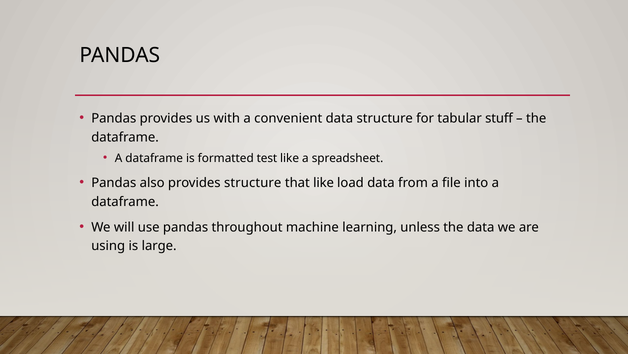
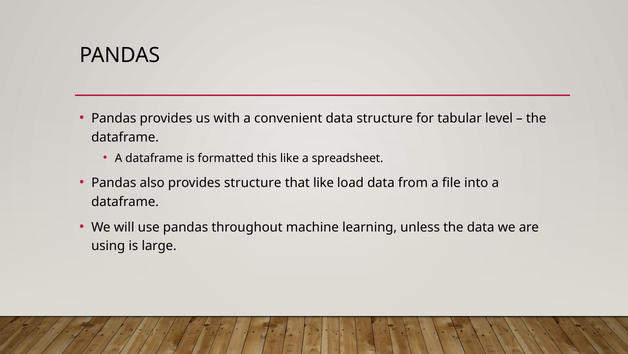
stuff: stuff -> level (499, 118)
test: test -> this (267, 158)
